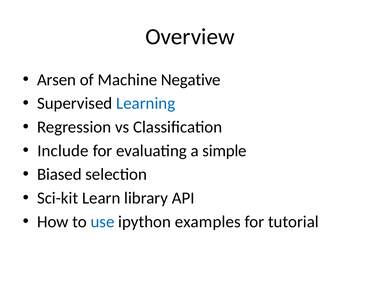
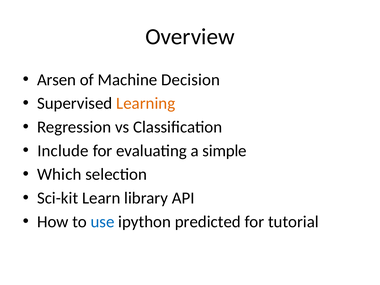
Negative: Negative -> Decision (191, 80)
Learning colour: blue -> orange (146, 103)
Biased: Biased -> Which (59, 174)
examples: examples -> predicted (208, 222)
